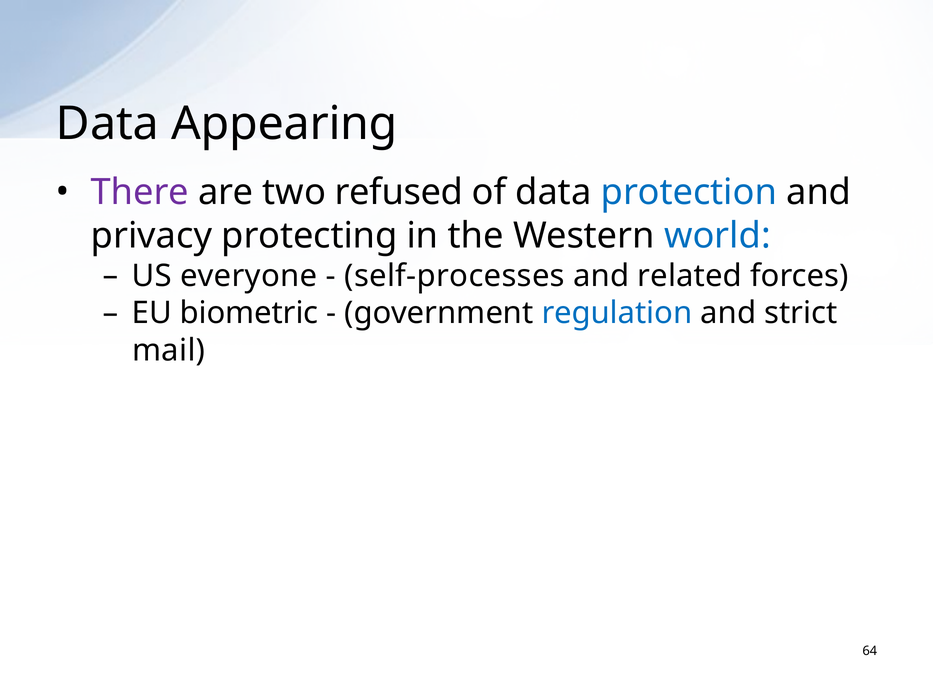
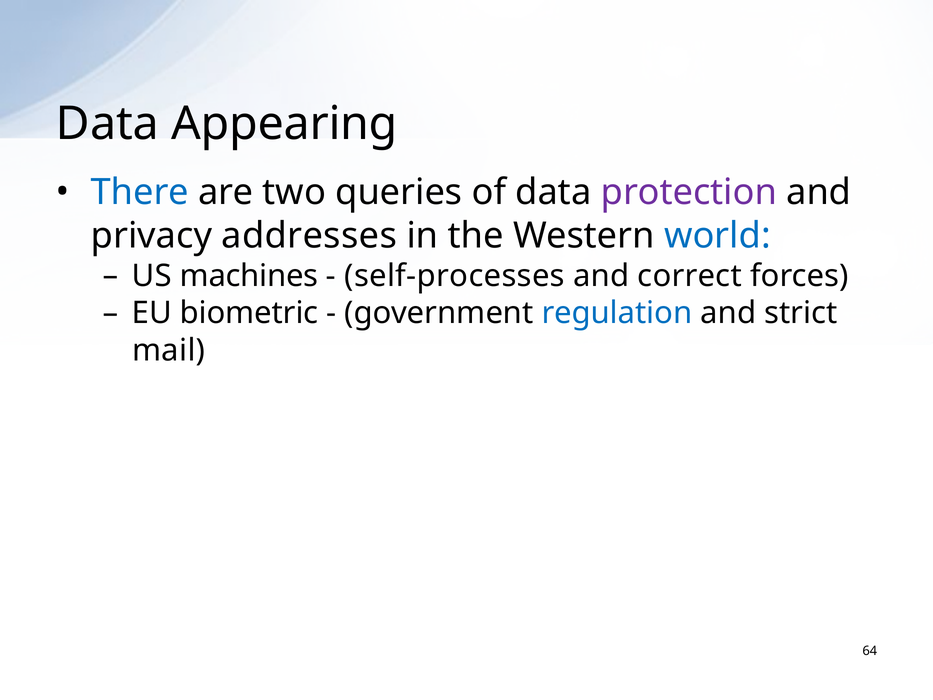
There colour: purple -> blue (140, 192)
refused: refused -> queries (399, 192)
protection colour: blue -> purple (689, 192)
protecting: protecting -> addresses (309, 236)
everyone: everyone -> machines (249, 276)
related: related -> correct (690, 276)
